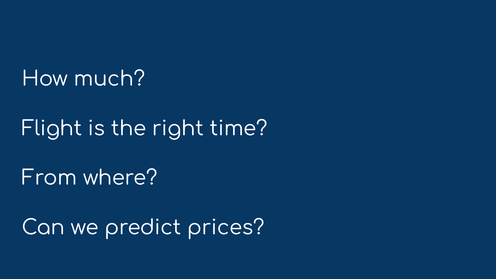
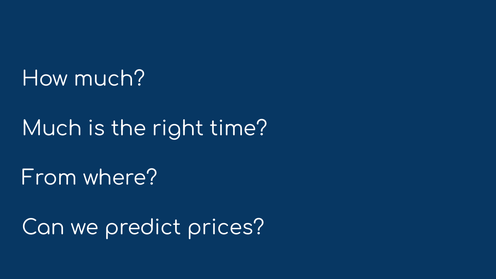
Flight: Flight -> Much (52, 129)
